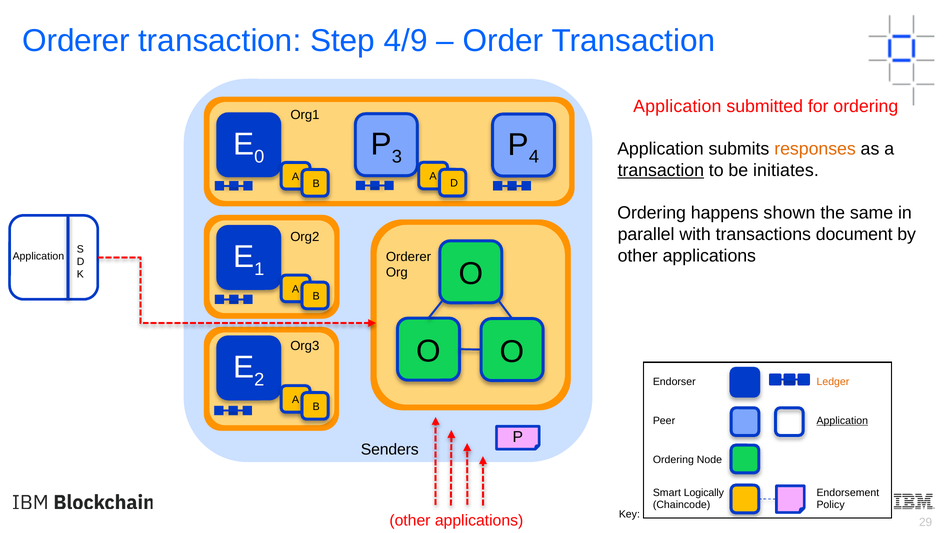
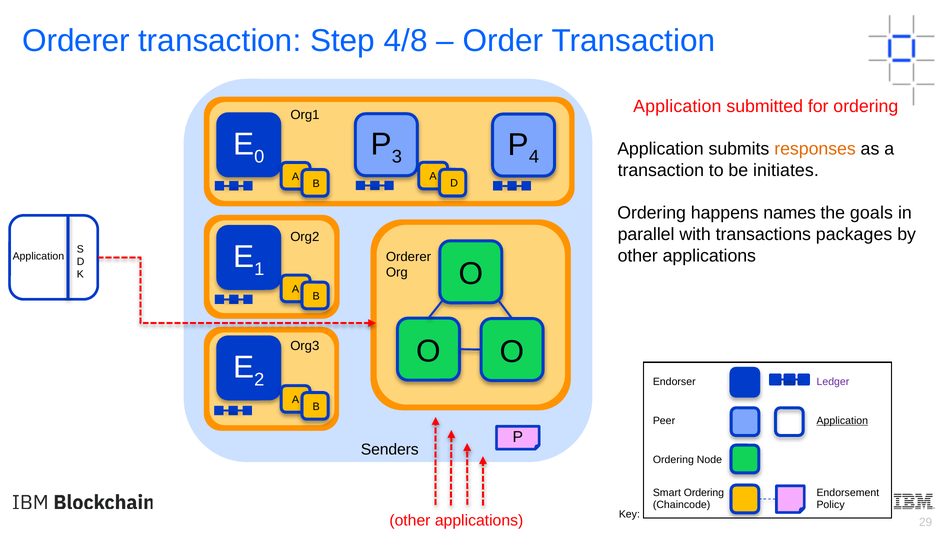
4/9: 4/9 -> 4/8 (406, 41)
transaction underline: present -> none (661, 170)
shown: shown -> names (790, 213)
same: same -> goals (871, 213)
document: document -> packages (854, 234)
Ledger colour: orange -> purple (833, 382)
Smart Logically: Logically -> Ordering (704, 493)
